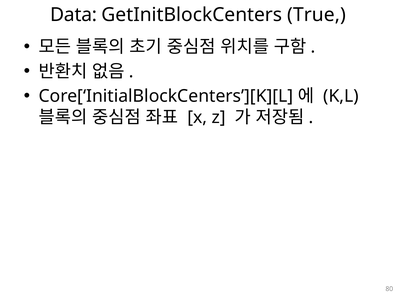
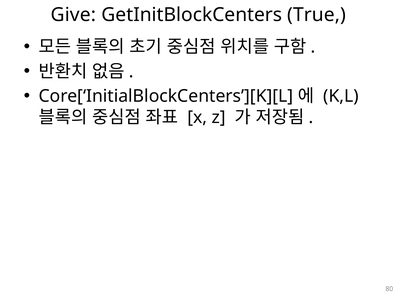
Data: Data -> Give (73, 15)
